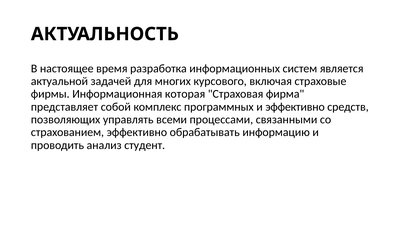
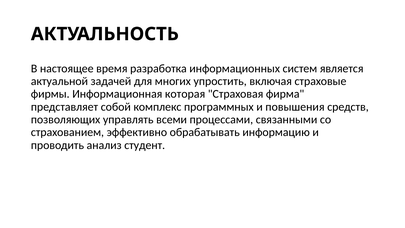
курсового: курсового -> упростить (220, 81)
и эффективно: эффективно -> повышения (295, 107)
